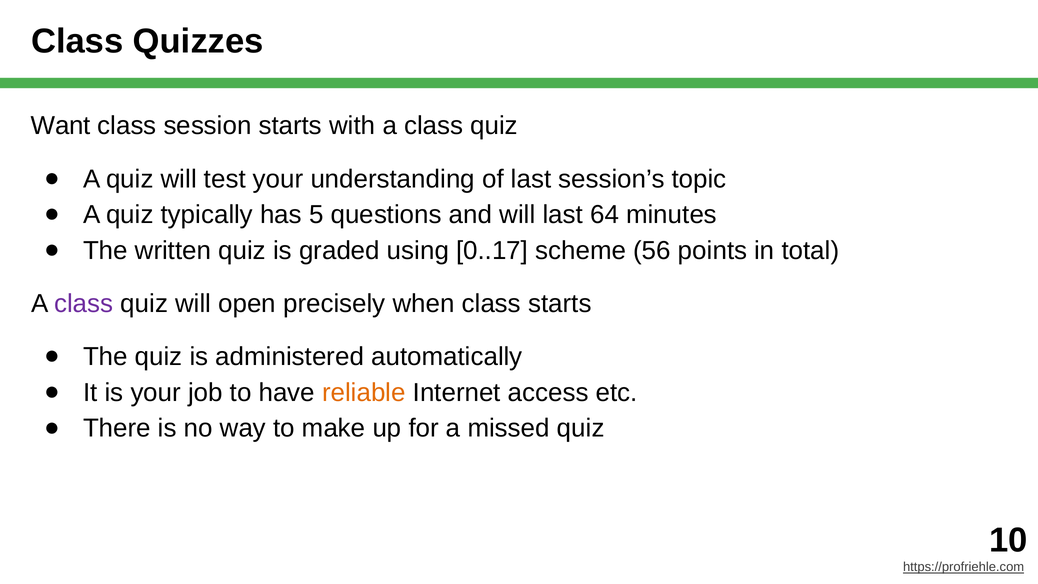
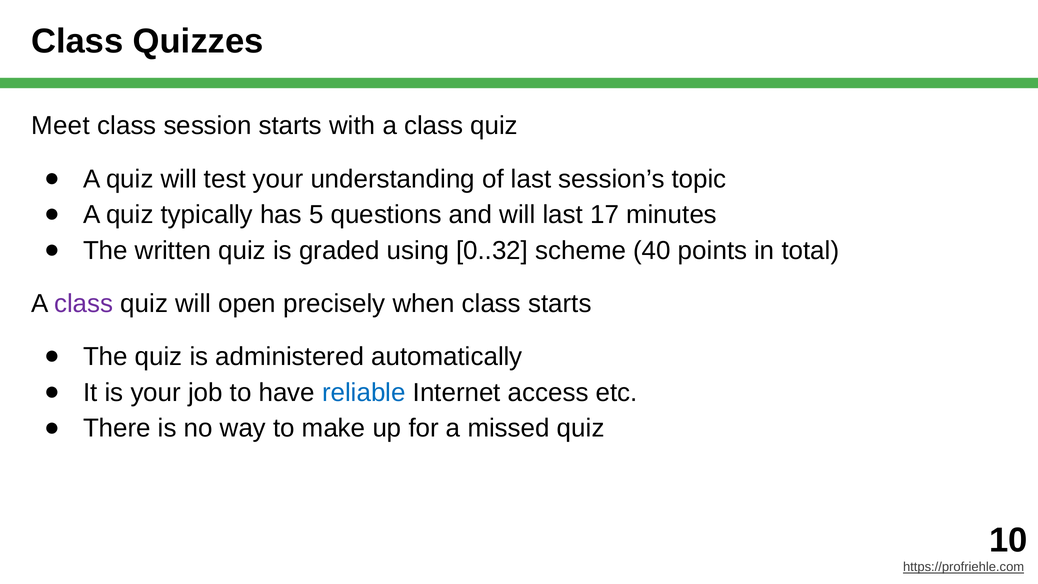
Want: Want -> Meet (61, 126)
64: 64 -> 17 (604, 215)
0..17: 0..17 -> 0..32 (492, 251)
56: 56 -> 40 (652, 251)
reliable colour: orange -> blue (364, 392)
